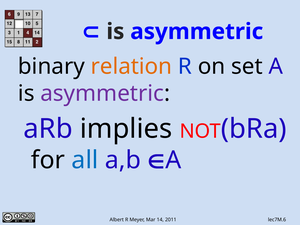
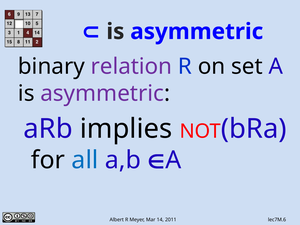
relation colour: orange -> purple (131, 67)
